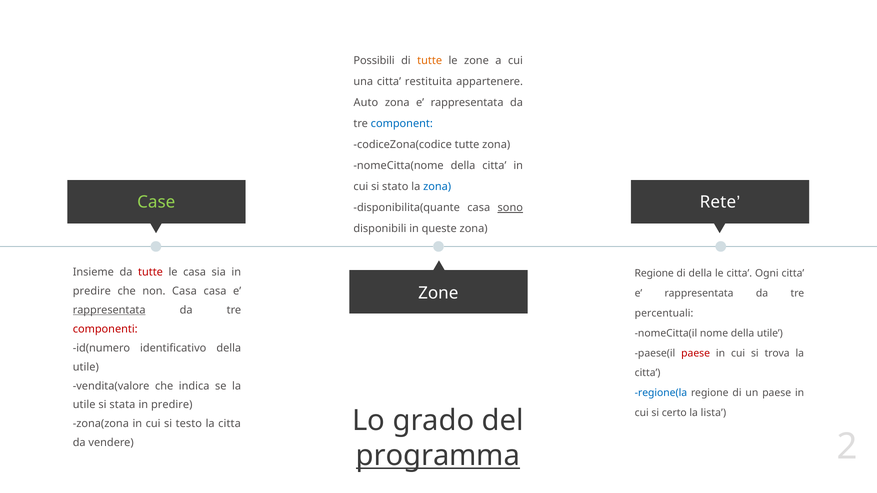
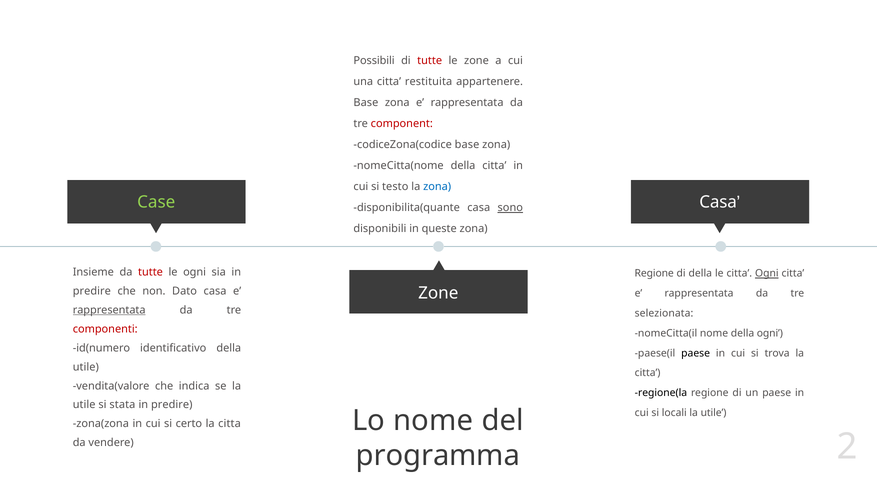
tutte colour: orange -> red (430, 61)
Auto: Auto -> Base (366, 103)
component colour: blue -> red (402, 124)
codiceZona(codice tutte: tutte -> base (467, 145)
stato: stato -> testo (395, 187)
Rete: Rete -> Casa (718, 202)
le casa: casa -> ogni (195, 272)
Ogni underline: none -> present (767, 274)
non Casa: Casa -> Dato (185, 291)
percentuali: percentuali -> selezionata (664, 313)
nome della utile: utile -> ogni (770, 333)
paese colour: red -> black (696, 353)
regione(la colour: blue -> black (661, 393)
certo: certo -> locali (674, 413)
lista: lista -> utile (714, 413)
Lo grado: grado -> nome (433, 421)
testo: testo -> certo (189, 424)
programma underline: present -> none (438, 456)
